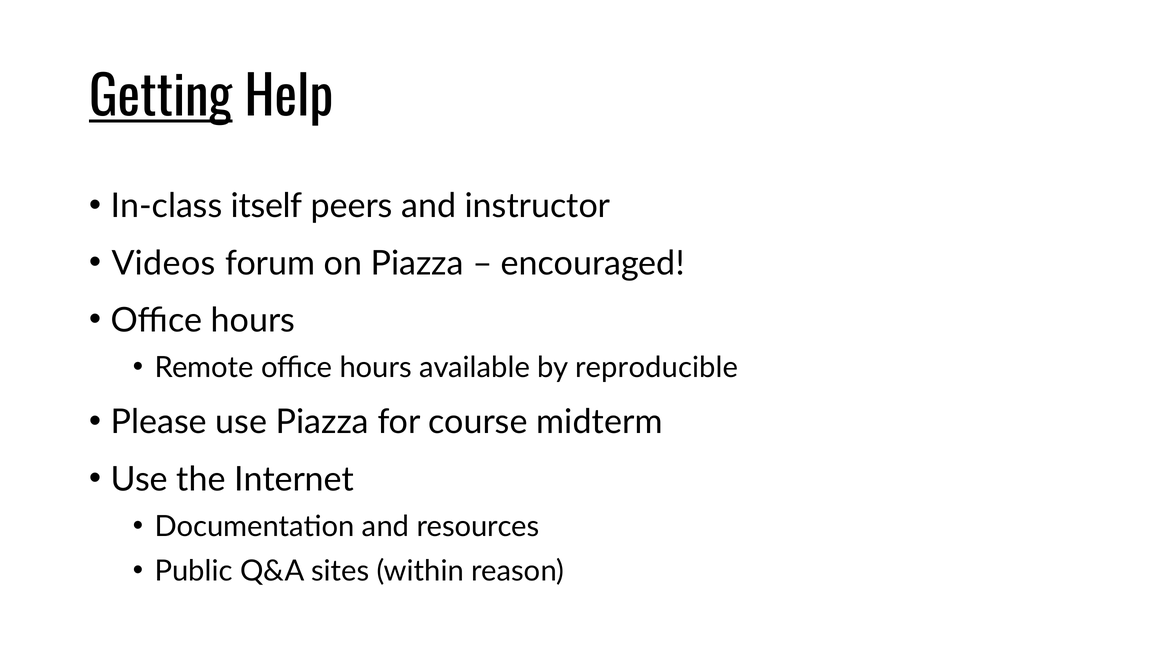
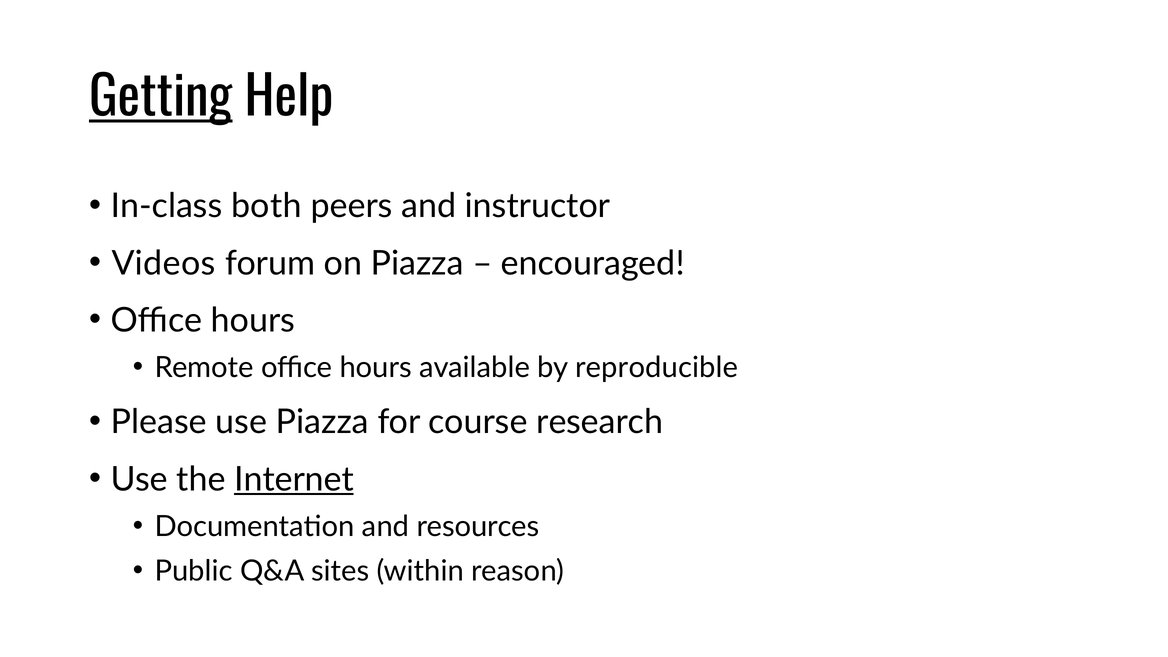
itself: itself -> both (266, 206)
midterm: midterm -> research (600, 422)
Internet underline: none -> present (294, 479)
